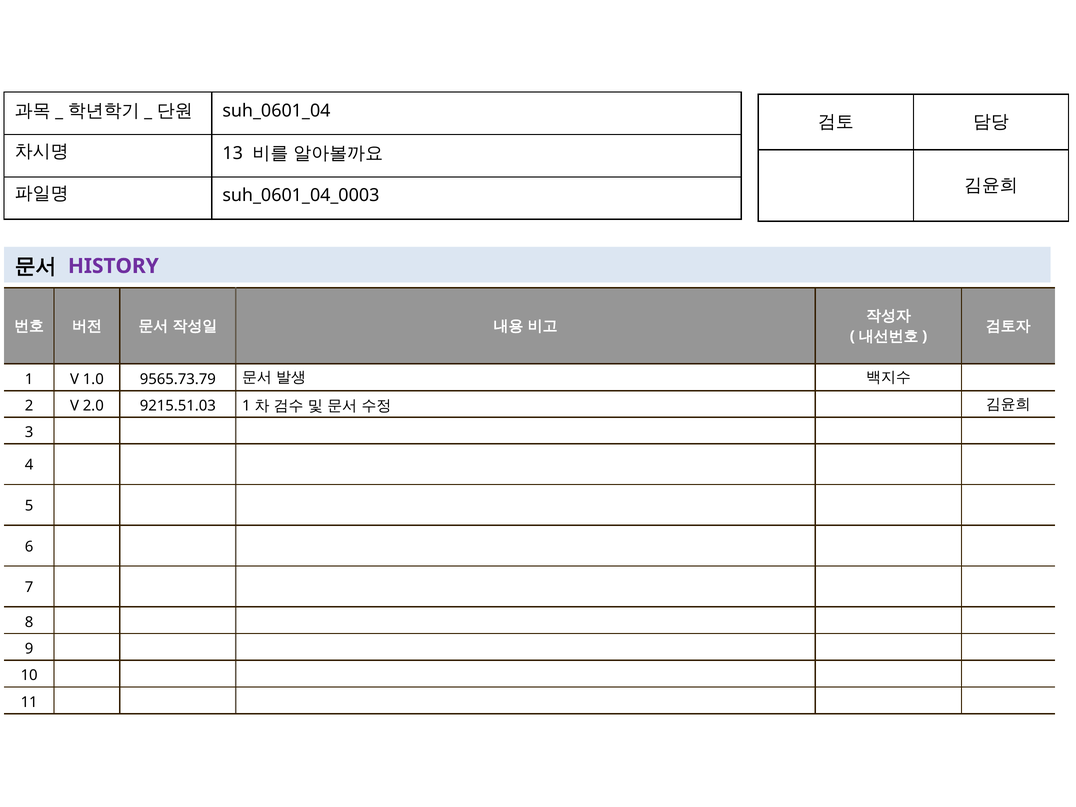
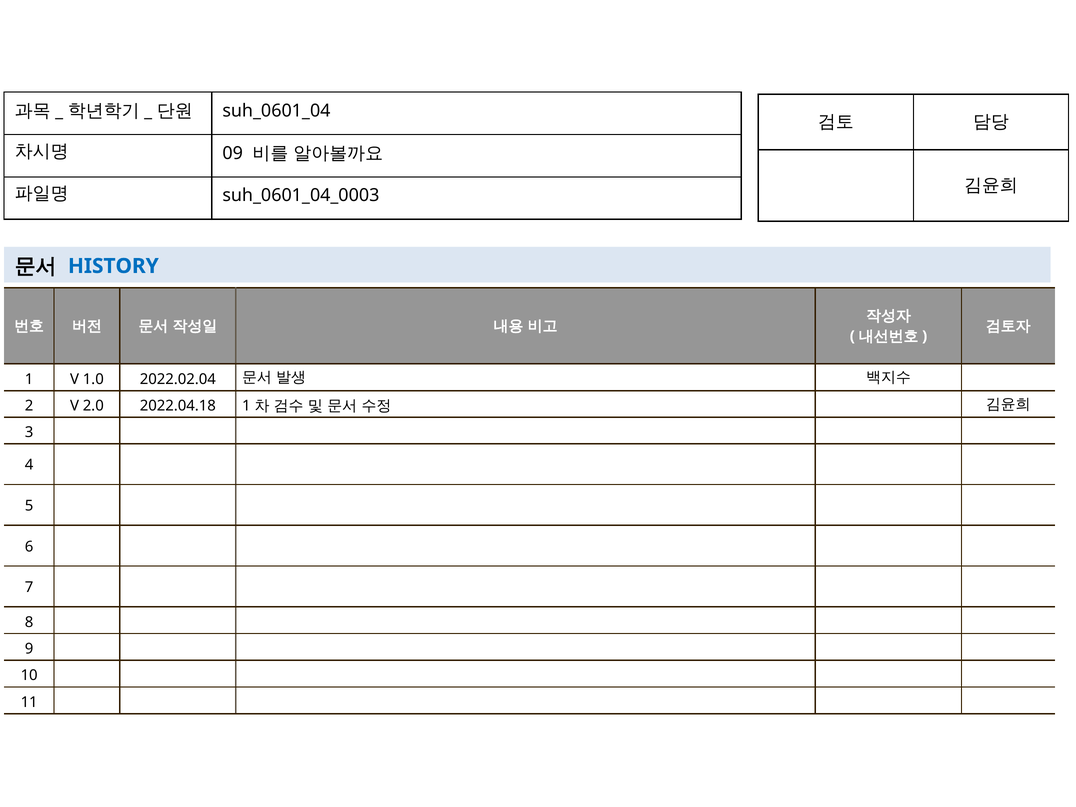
13: 13 -> 09 (233, 153)
HISTORY colour: purple -> blue (113, 266)
9565.73.79: 9565.73.79 -> 2022.02.04 (178, 379)
9215.51.03: 9215.51.03 -> 2022.04.18 (178, 406)
